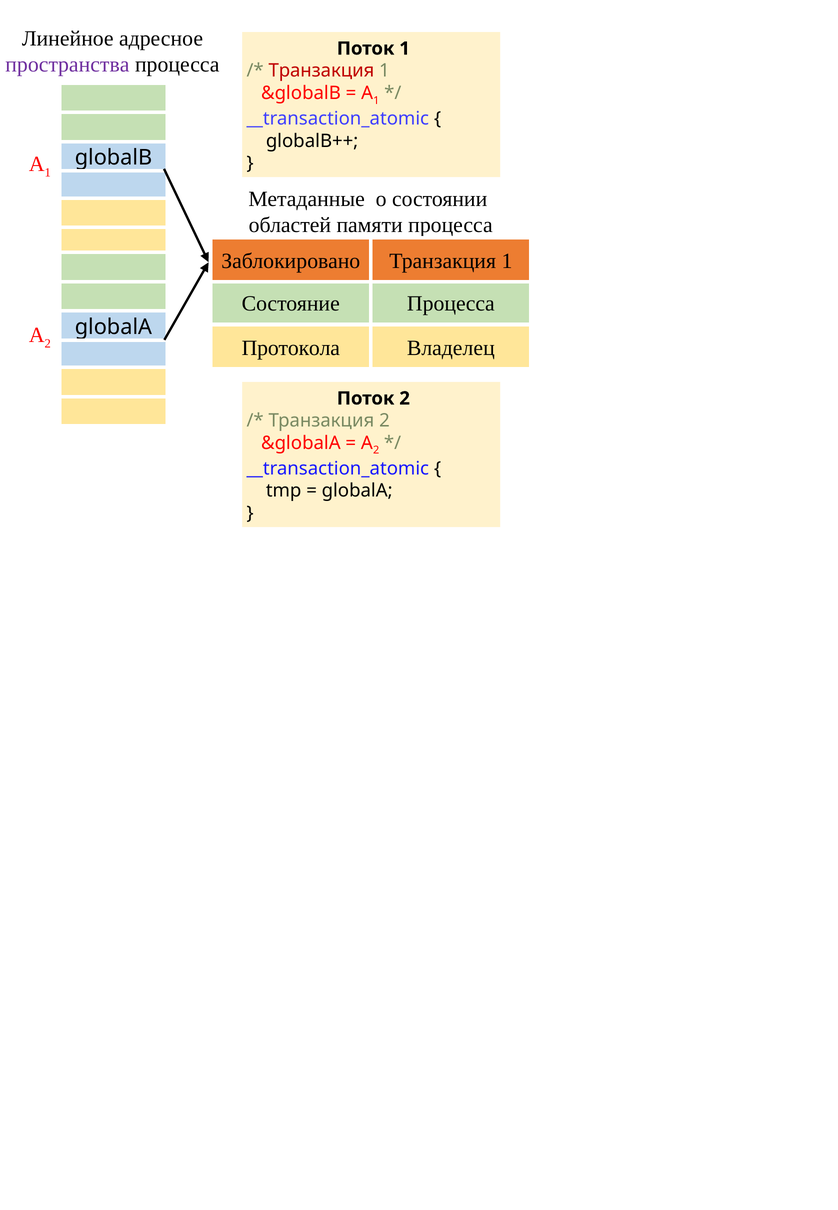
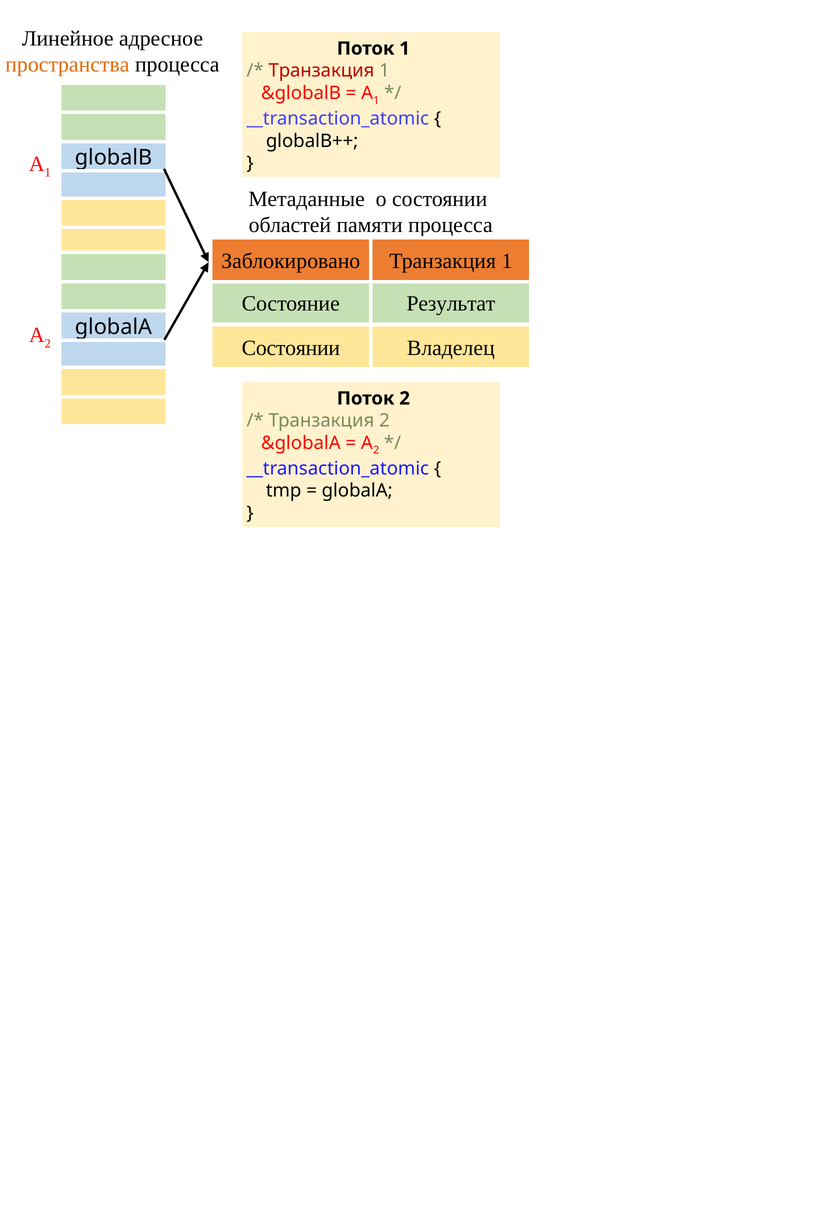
пространства colour: purple -> orange (67, 64)
Состояние Процесса: Процесса -> Результат (451, 304)
Протокола: Протокола -> Состоянии (291, 348)
